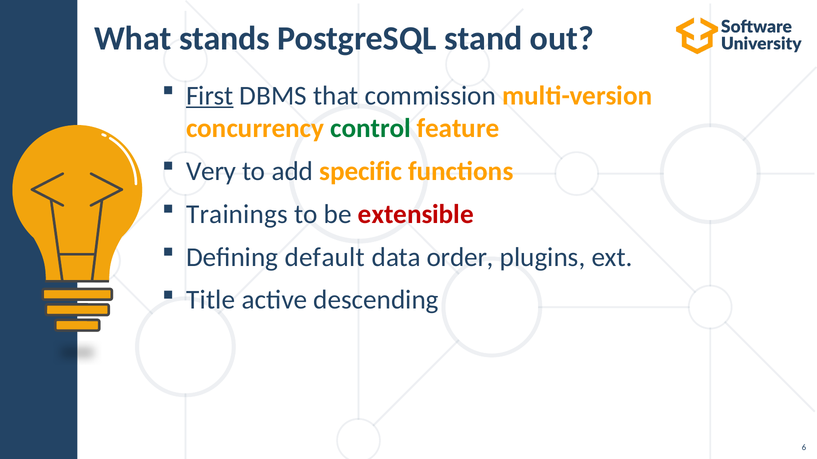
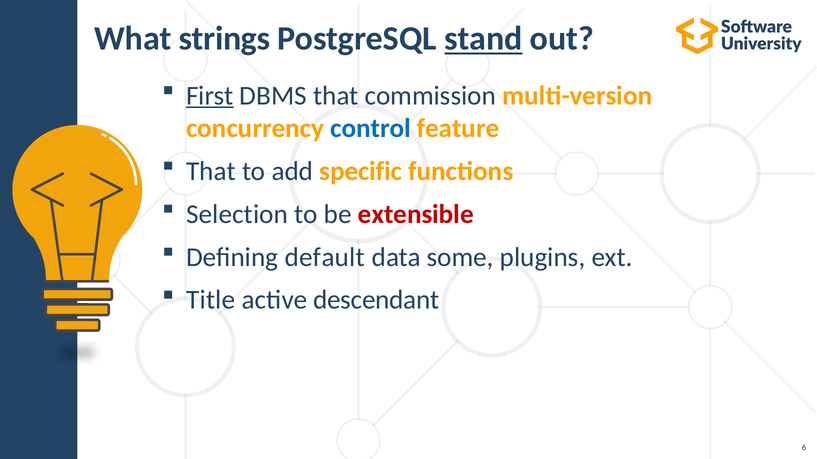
stands: stands -> strings (224, 39)
stand underline: none -> present (483, 39)
control colour: green -> blue (371, 129)
Very: Very -> That (211, 171)
Trainings: Trainings -> Selection (237, 214)
order: order -> some (460, 257)
descending: descending -> descendant (376, 300)
